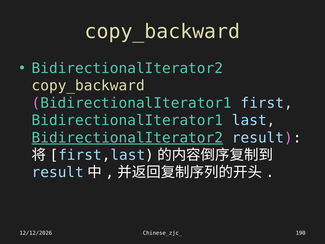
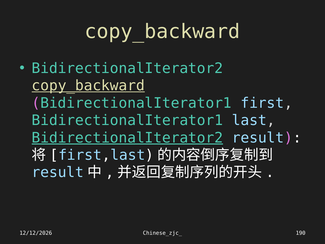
copy_backward underline: none -> present (88, 86)
